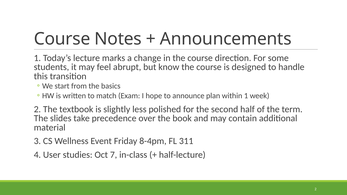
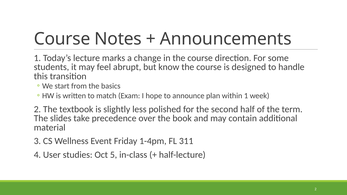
8-4pm: 8-4pm -> 1-4pm (153, 141)
7: 7 -> 5 (114, 155)
